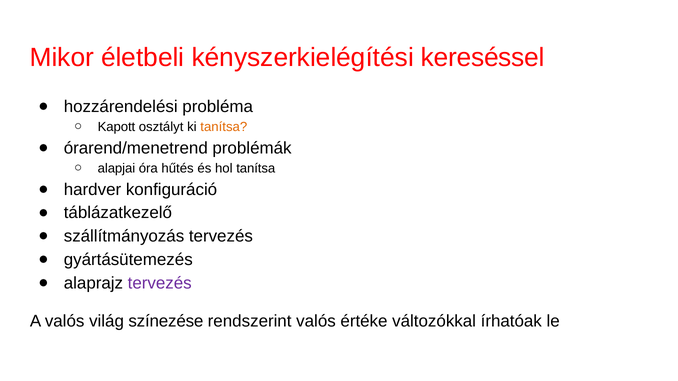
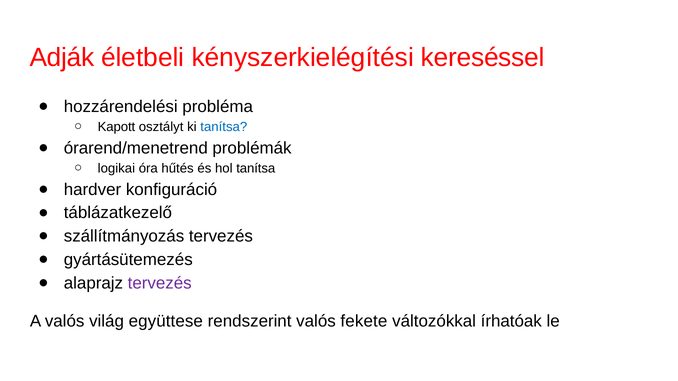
Mikor: Mikor -> Adják (62, 57)
tanítsa colour: orange -> blue (224, 127)
alapjai: alapjai -> logikai (116, 168)
színezése: színezése -> együttese (166, 322)
értéke: értéke -> fekete (364, 322)
